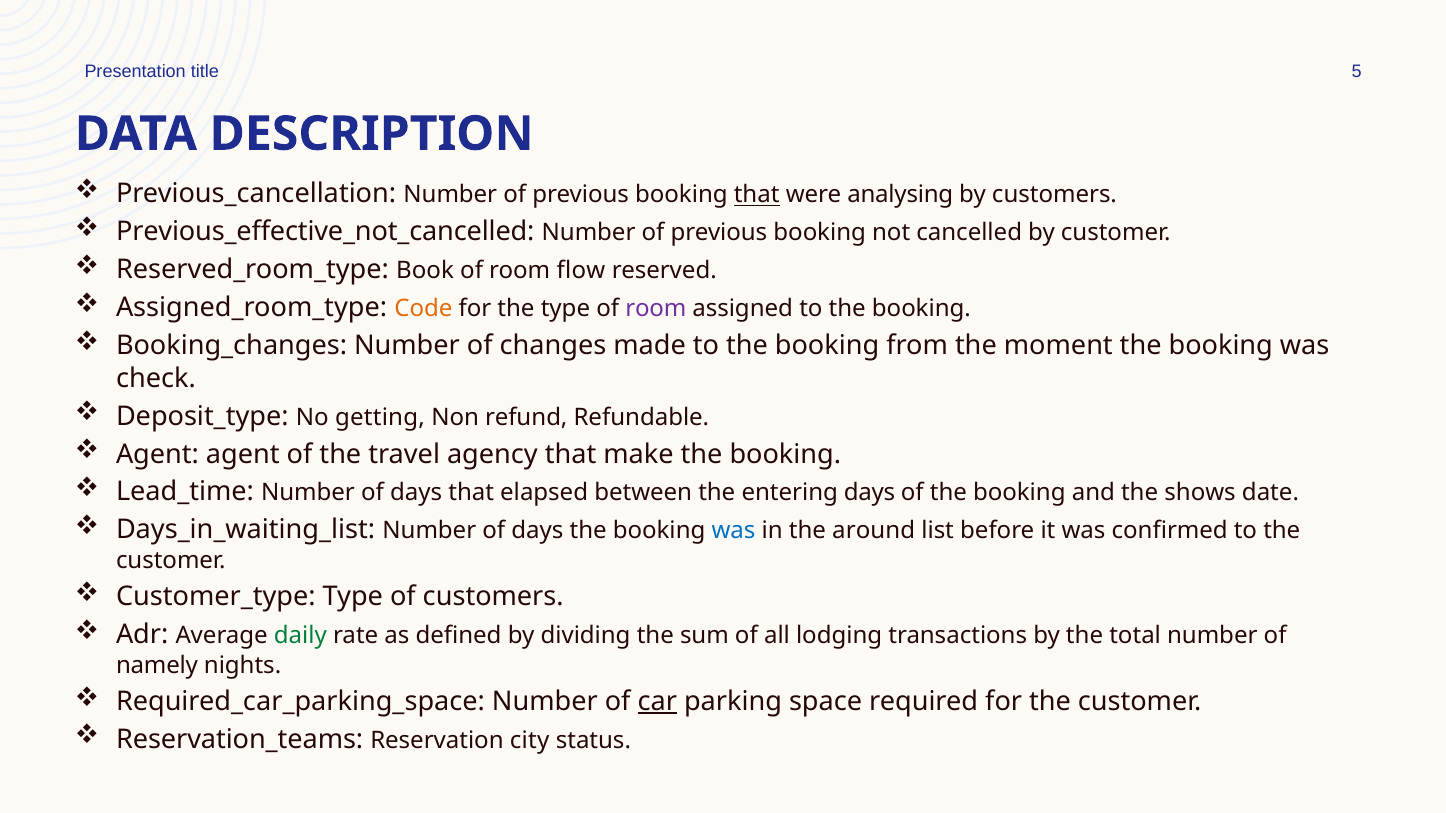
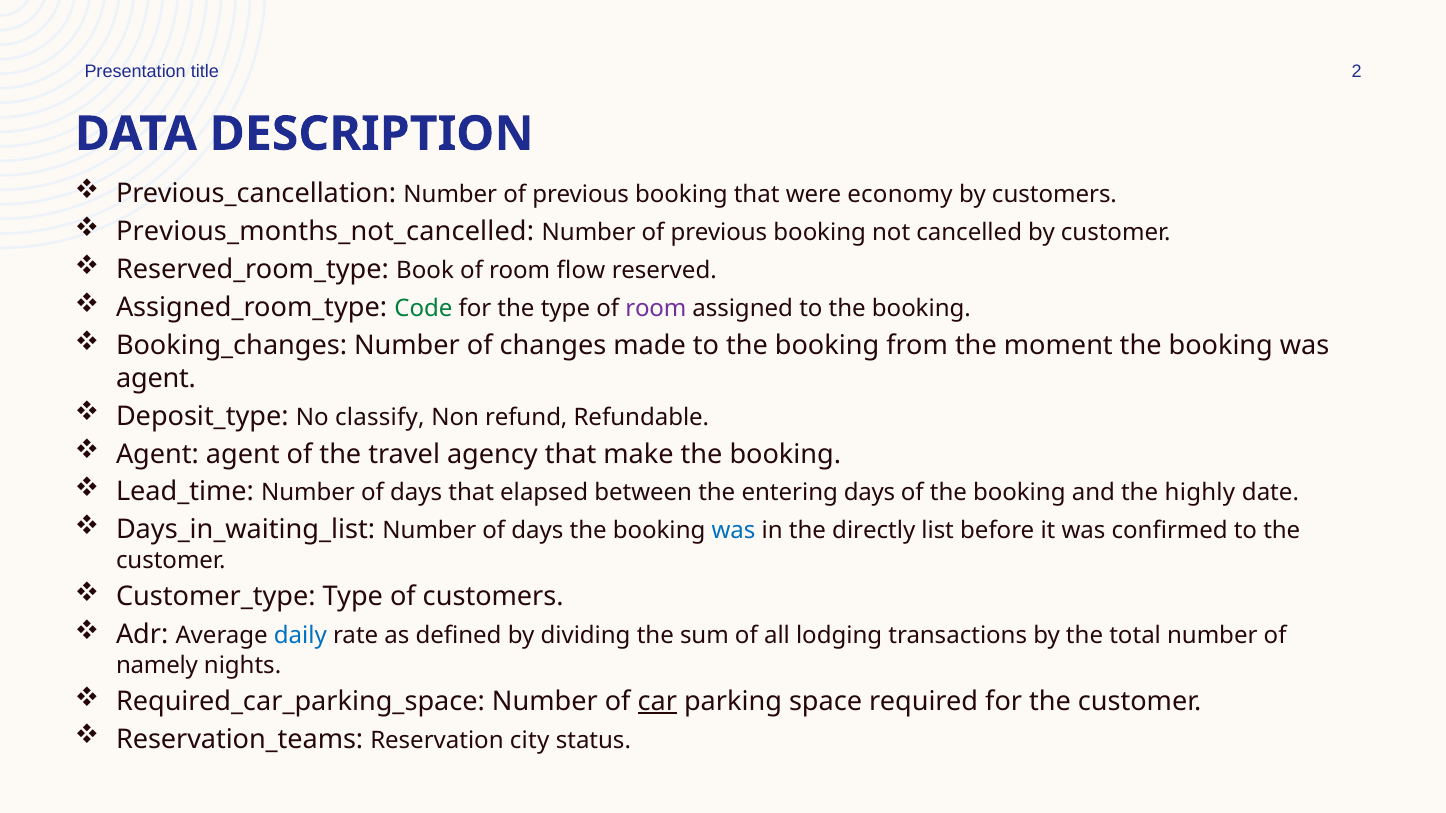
5: 5 -> 2 (1357, 72)
that underline: present -> none (757, 195)
analysing: analysing -> economy (900, 195)
Previous_effective_not_cancelled: Previous_effective_not_cancelled -> Previous_months_not_cancelled (325, 232)
Code colour: orange -> green (423, 309)
check: check -> agent (156, 378)
getting: getting -> classify (380, 417)
shows: shows -> highly (1200, 493)
around: around -> directly (874, 531)
daily colour: green -> blue (300, 636)
